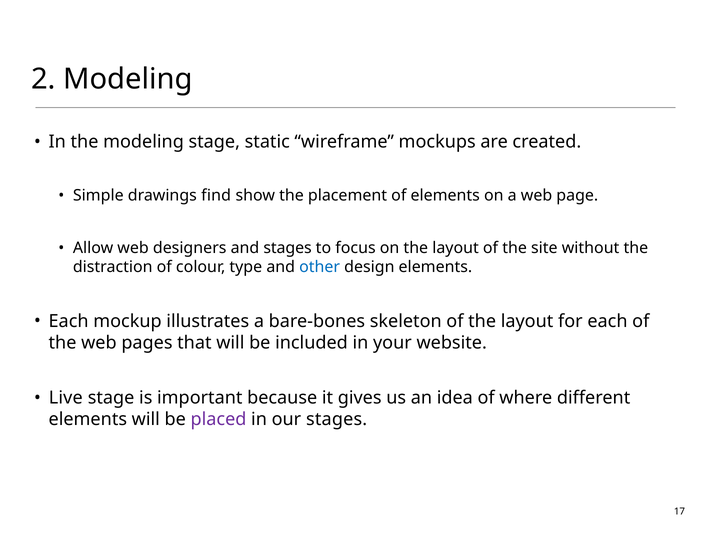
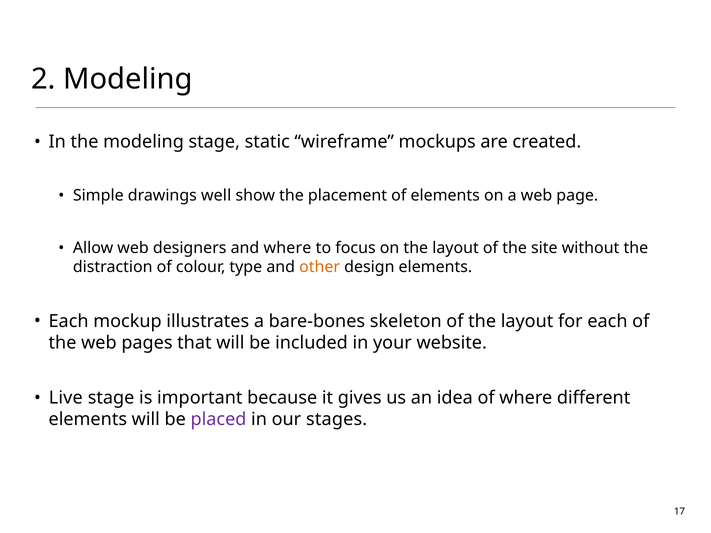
find: find -> well (216, 196)
and stages: stages -> where (287, 248)
other colour: blue -> orange (320, 267)
